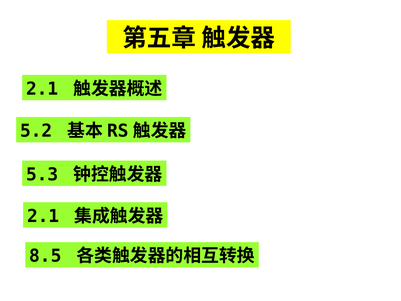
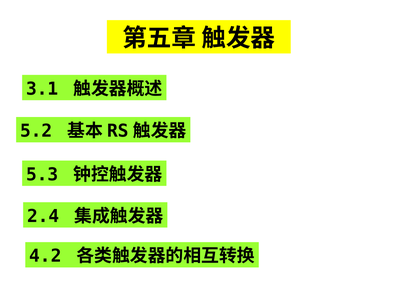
2.1: 2.1 -> 3.1 (42, 89)
2.1: 2.1 -> 2.4 (43, 216)
8.5: 8.5 -> 4.2 (45, 256)
